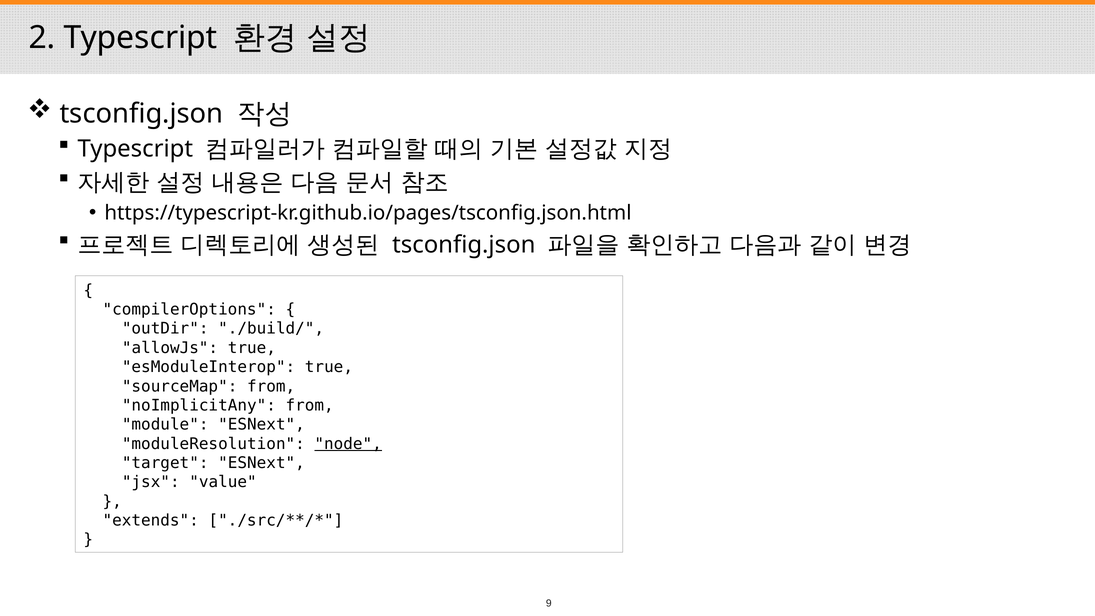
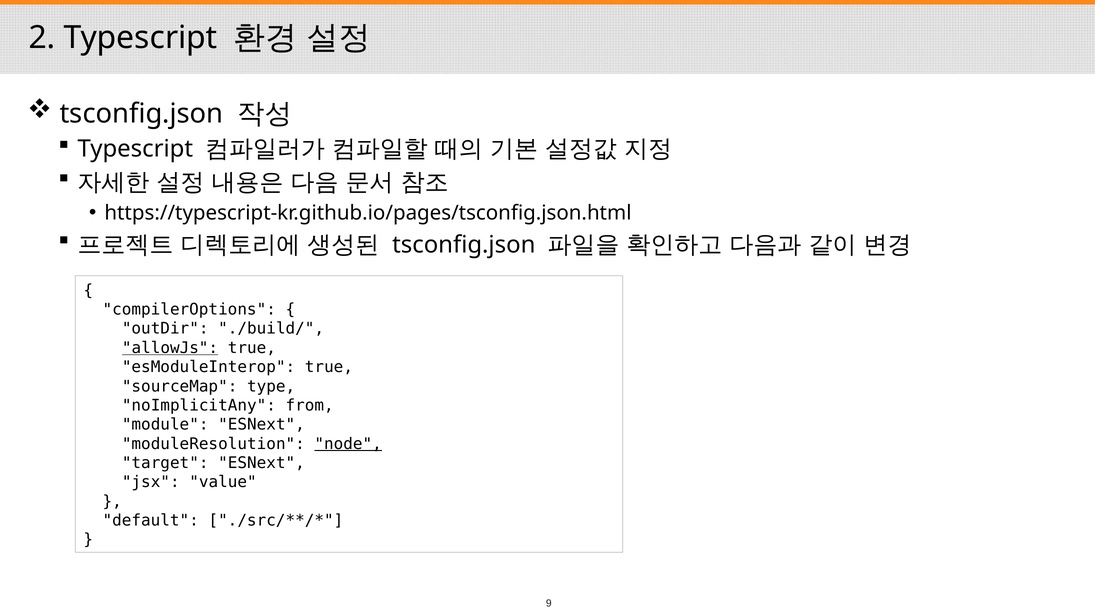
allowJs underline: none -> present (170, 348)
sourceMap from: from -> type (271, 386)
extends: extends -> default (151, 520)
